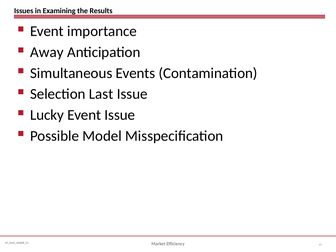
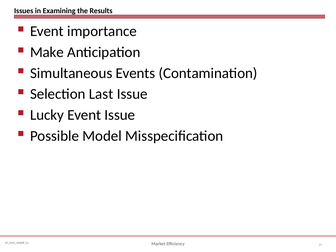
Away: Away -> Make (47, 52)
